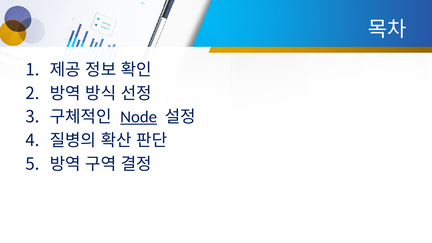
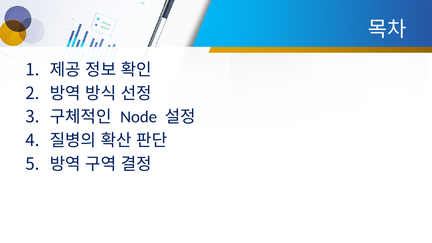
Node underline: present -> none (139, 117)
